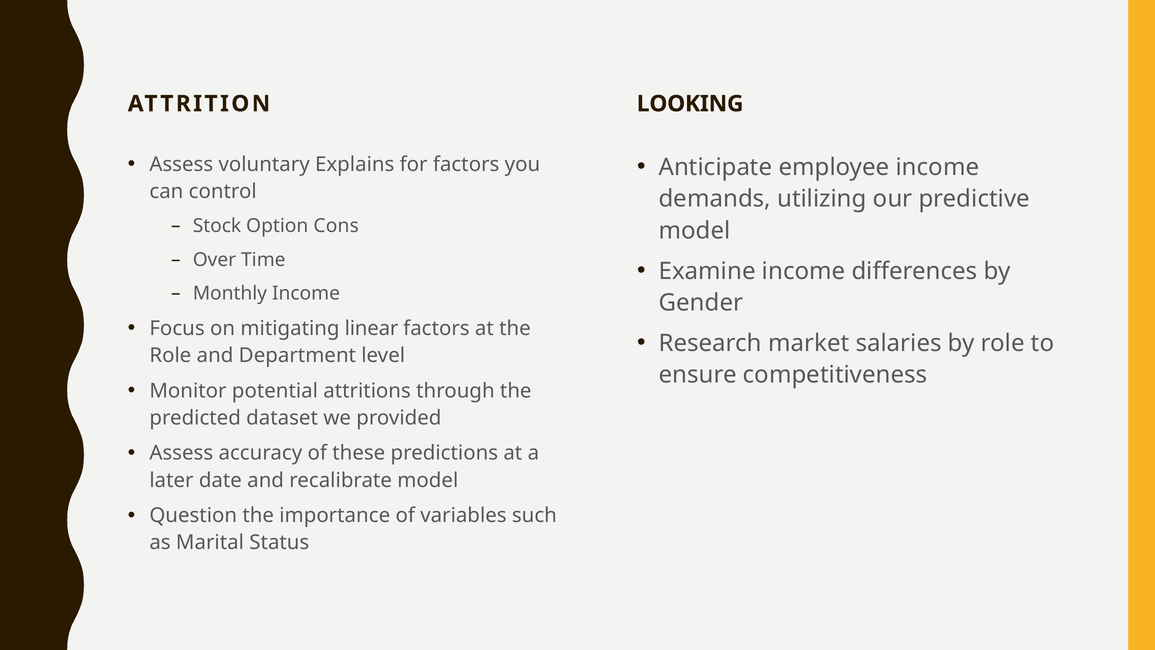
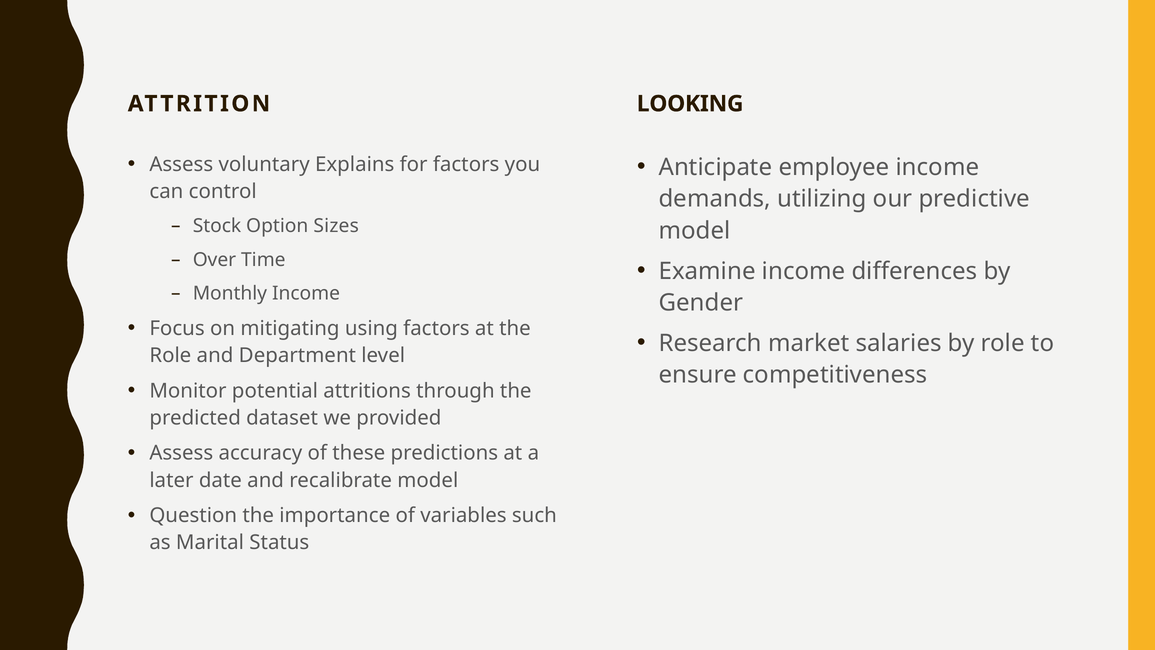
Cons: Cons -> Sizes (336, 226)
linear: linear -> using (371, 328)
